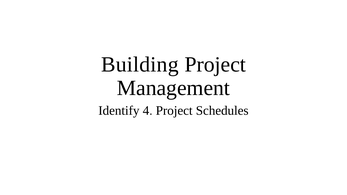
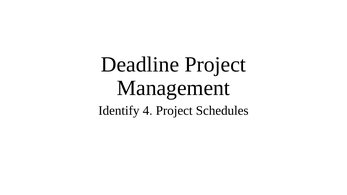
Building: Building -> Deadline (140, 65)
